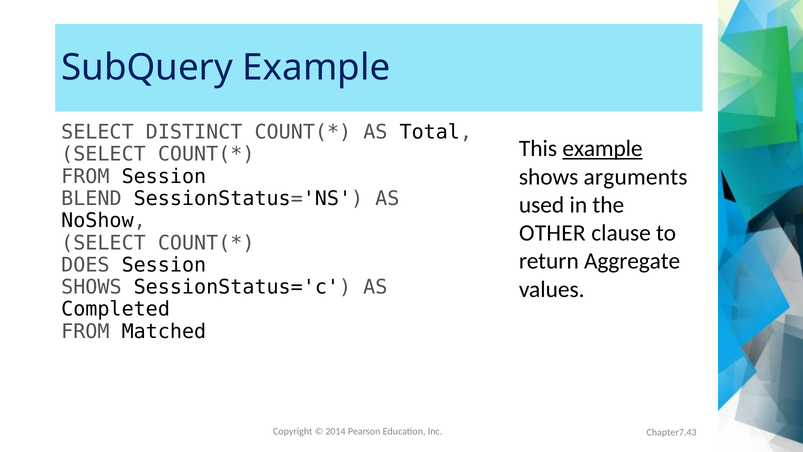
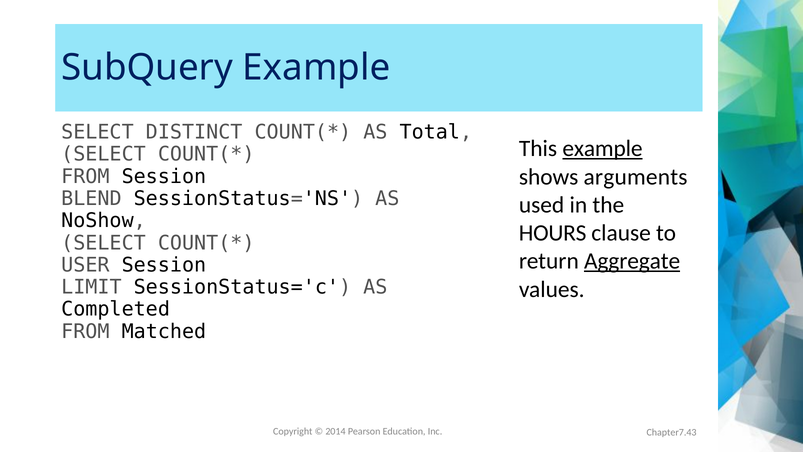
OTHER: OTHER -> HOURS (553, 233)
Aggregate underline: none -> present (632, 261)
DOES: DOES -> USER (85, 265)
SHOWS: SHOWS -> LIMIT (91, 287)
